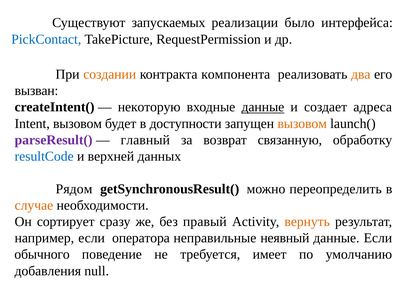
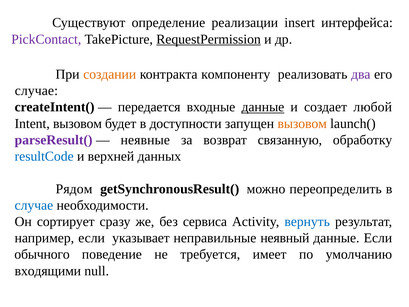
запускаемых: запускаемых -> определение (168, 23)
было: было -> insert (300, 23)
PickContact colour: blue -> purple (46, 39)
RequestPermission underline: none -> present (209, 39)
компонента: компонента -> компоненту (236, 74)
два colour: orange -> purple (361, 74)
вызван: вызван -> случае (36, 91)
некоторую: некоторую -> передается (149, 107)
адреса: адреса -> любой (373, 107)
главный: главный -> неявные (145, 140)
случае colour: orange -> blue (34, 205)
правый: правый -> сервиса (205, 222)
вернуть colour: orange -> blue (307, 222)
оператора: оператора -> указывает (141, 238)
добавления: добавления -> входящими (48, 271)
